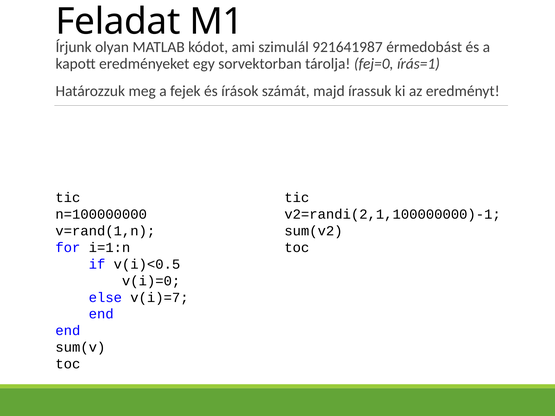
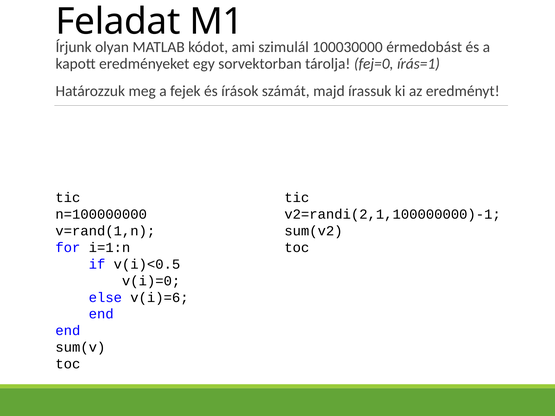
921641987: 921641987 -> 100030000 (347, 47)
v(i)=7: v(i)=7 -> v(i)=6 (159, 298)
